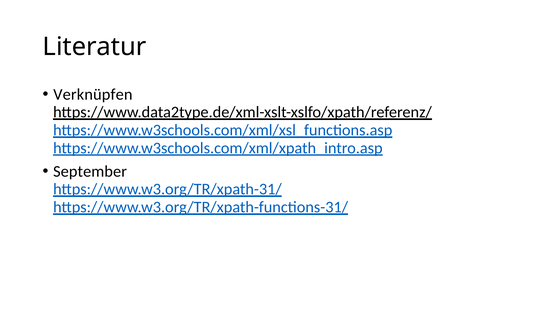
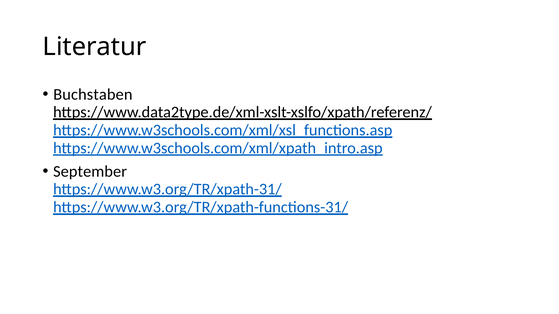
Verknüpfen: Verknüpfen -> Buchstaben (93, 94)
